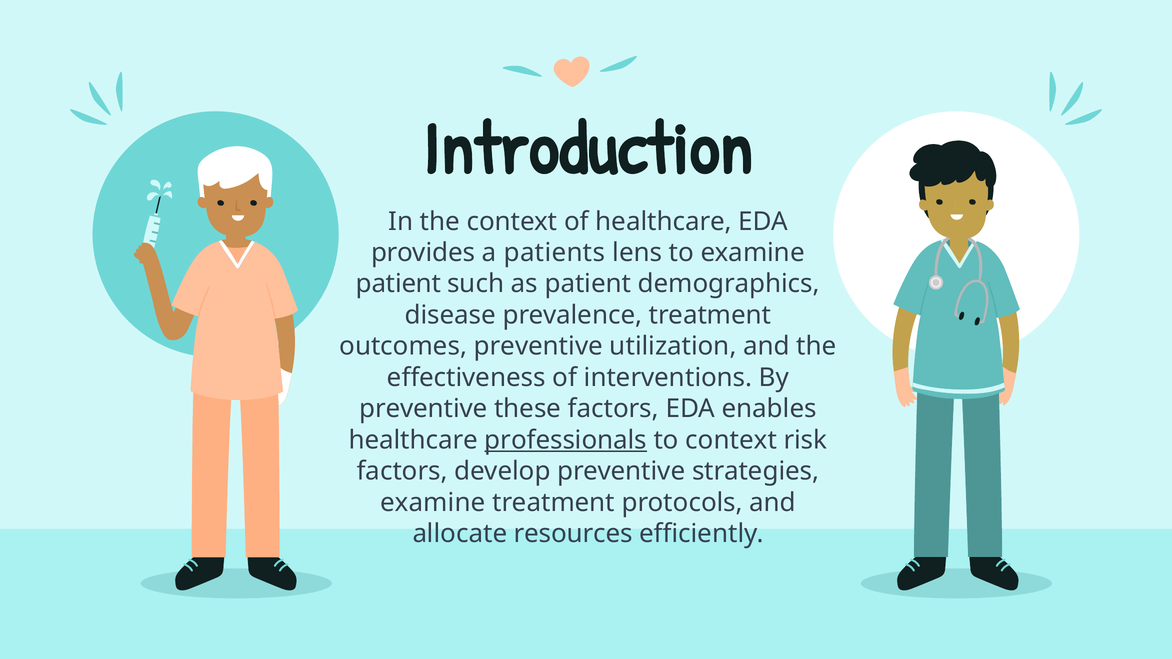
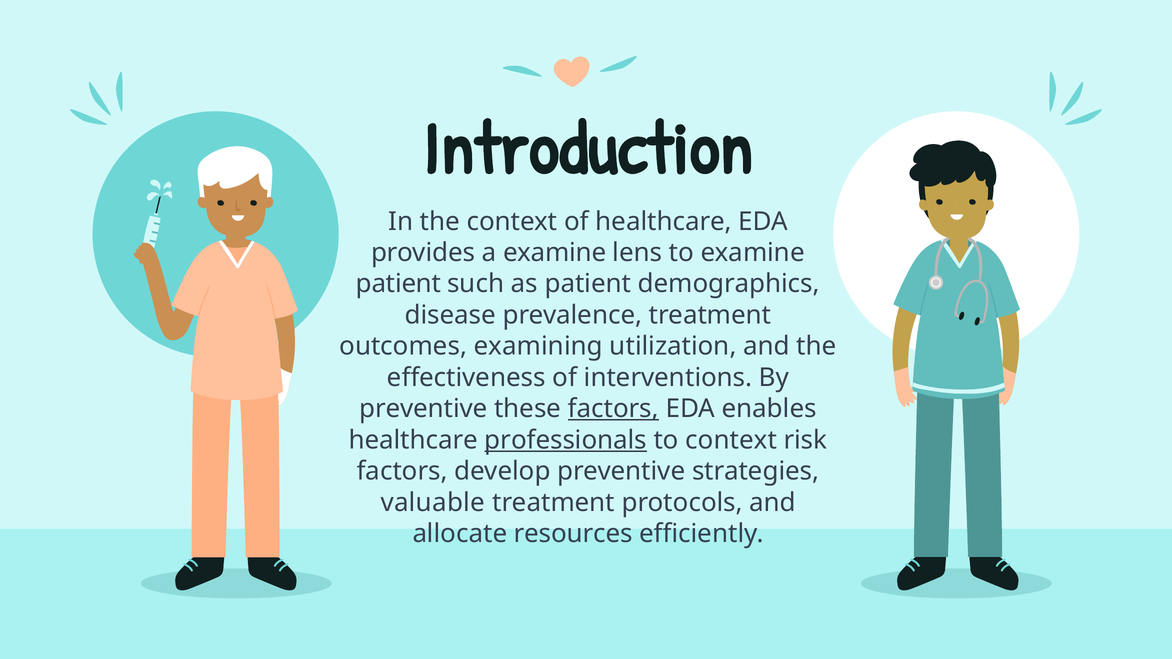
a patients: patients -> examine (555, 253)
outcomes preventive: preventive -> examining (538, 346)
factors underline: none -> present (613, 409)
examine: examine -> valuable (433, 503)
